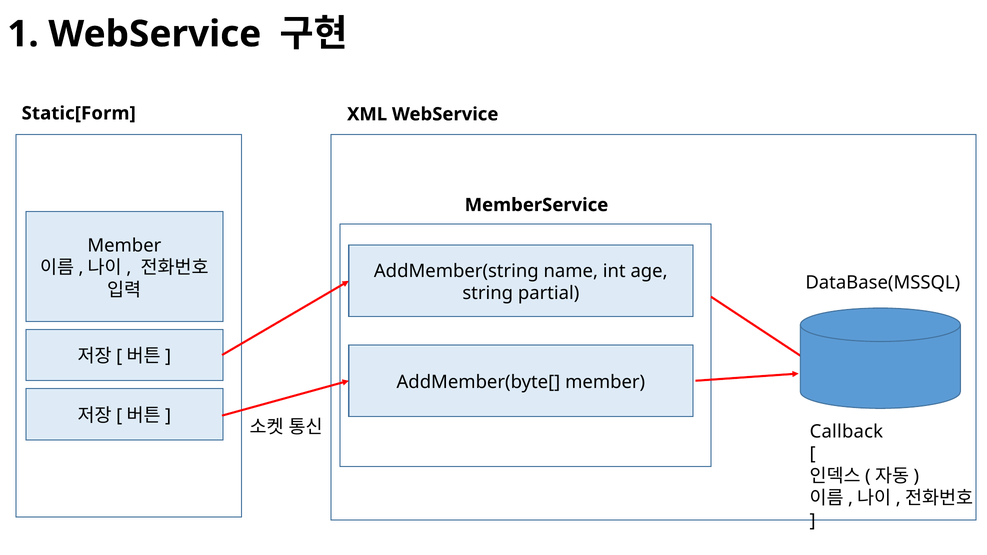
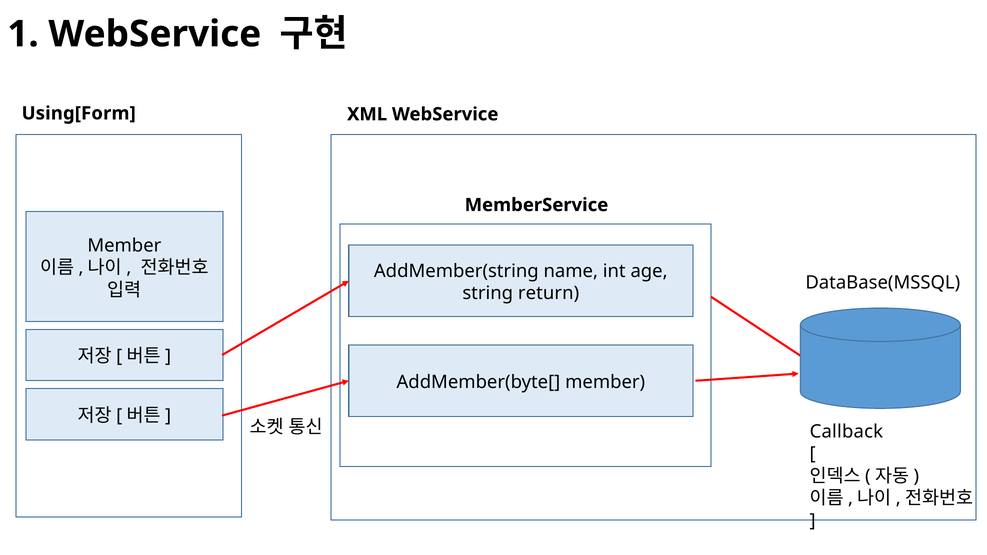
Static[Form: Static[Form -> Using[Form (79, 113)
partial: partial -> return (549, 293)
